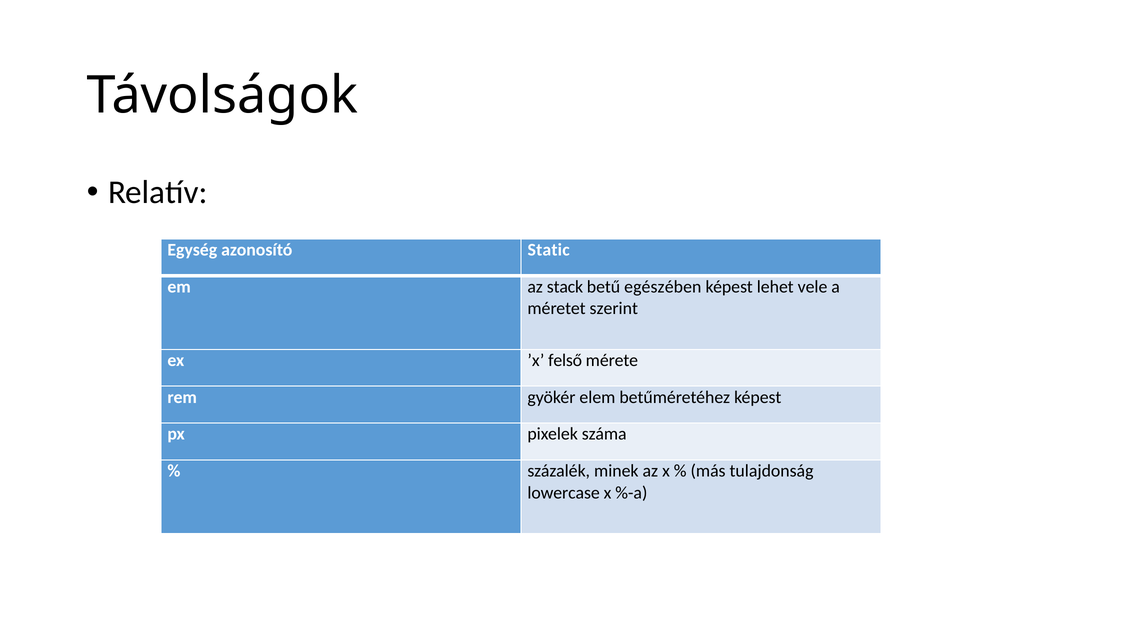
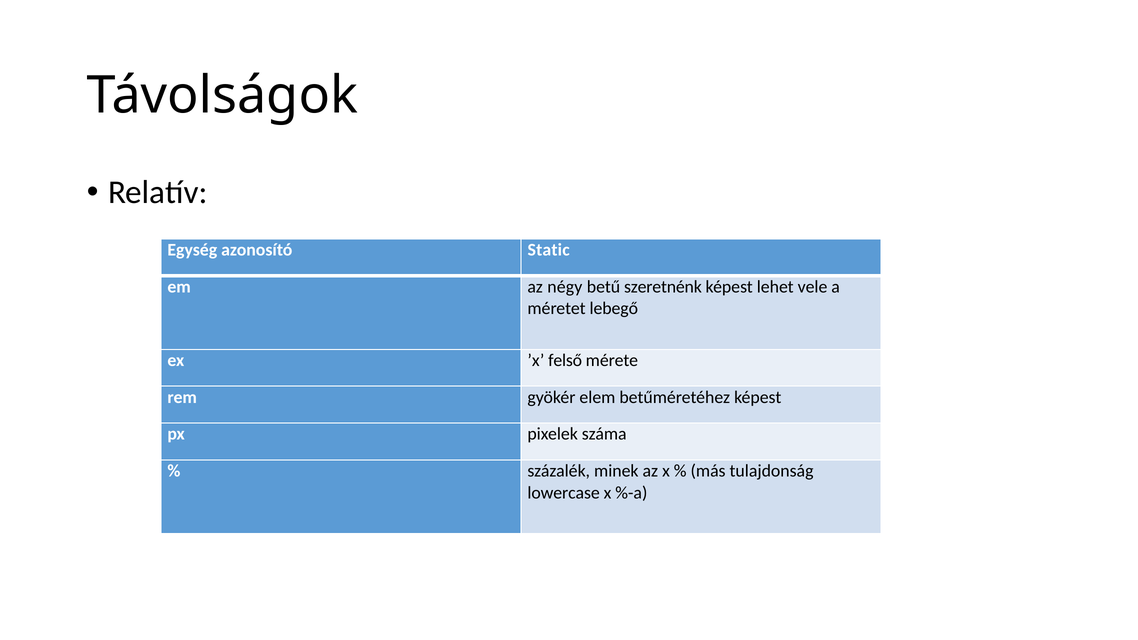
stack: stack -> négy (565, 287)
egészében: egészében -> szeretnénk (663, 287)
szerint: szerint -> lebegő (614, 309)
